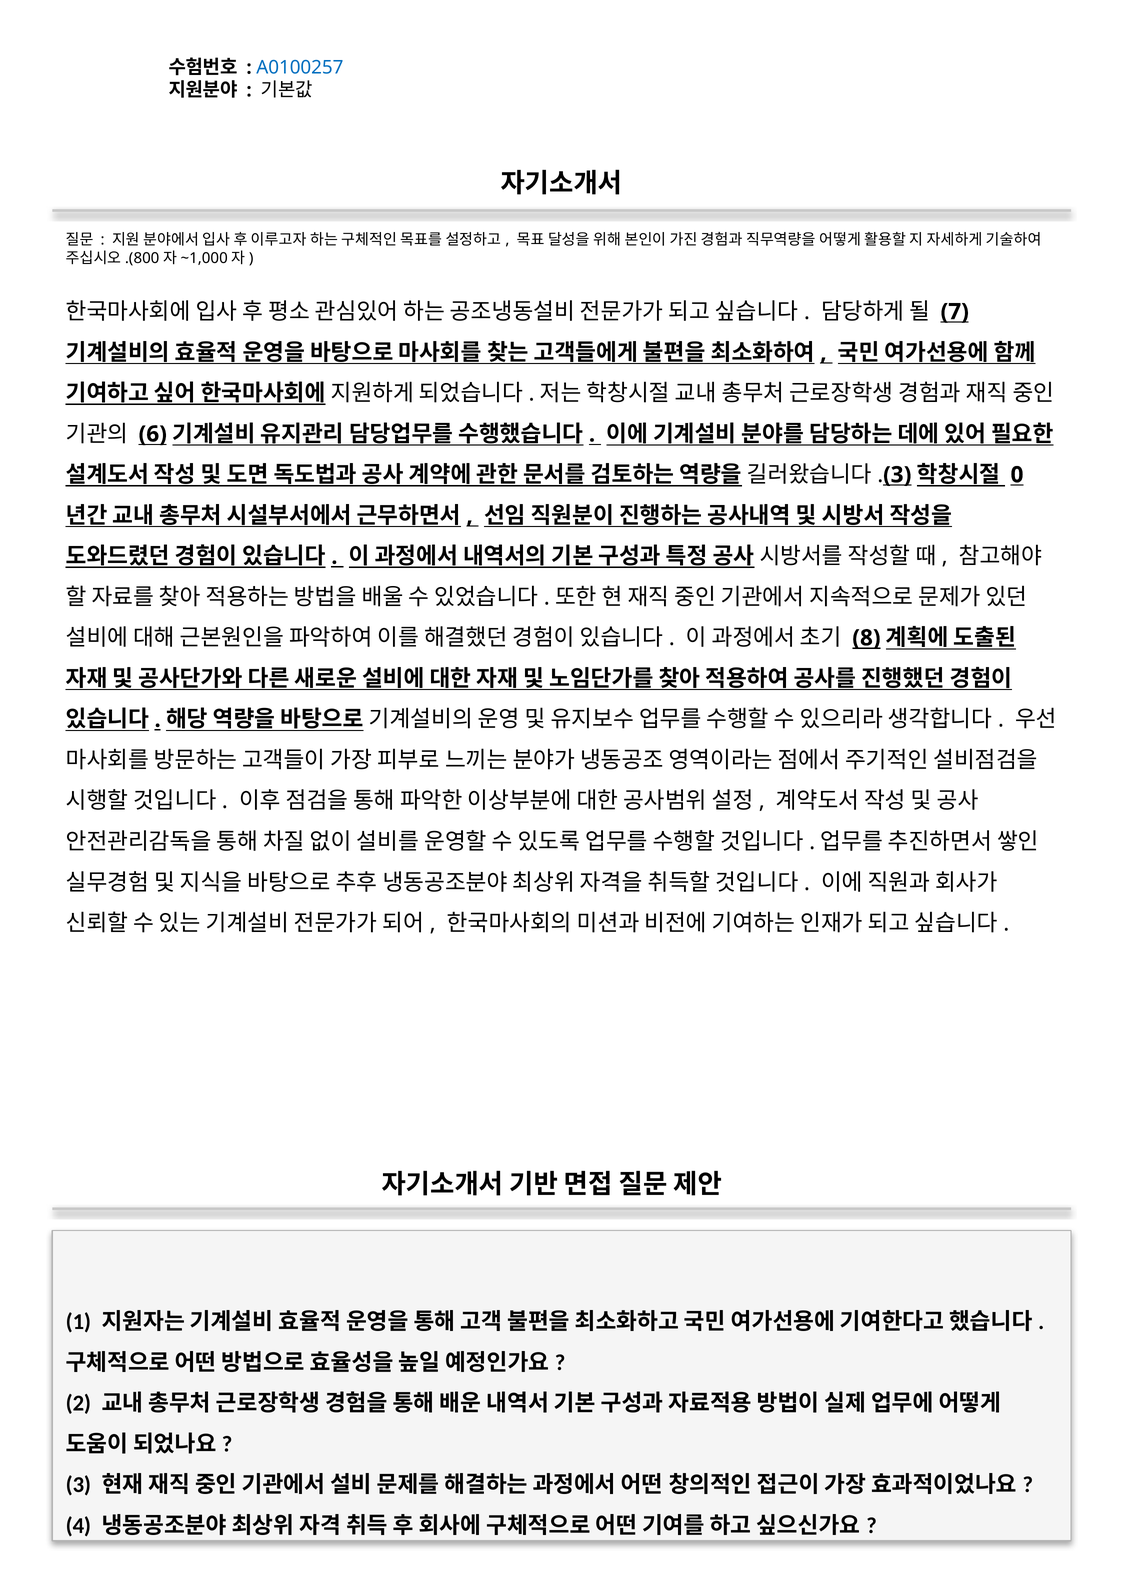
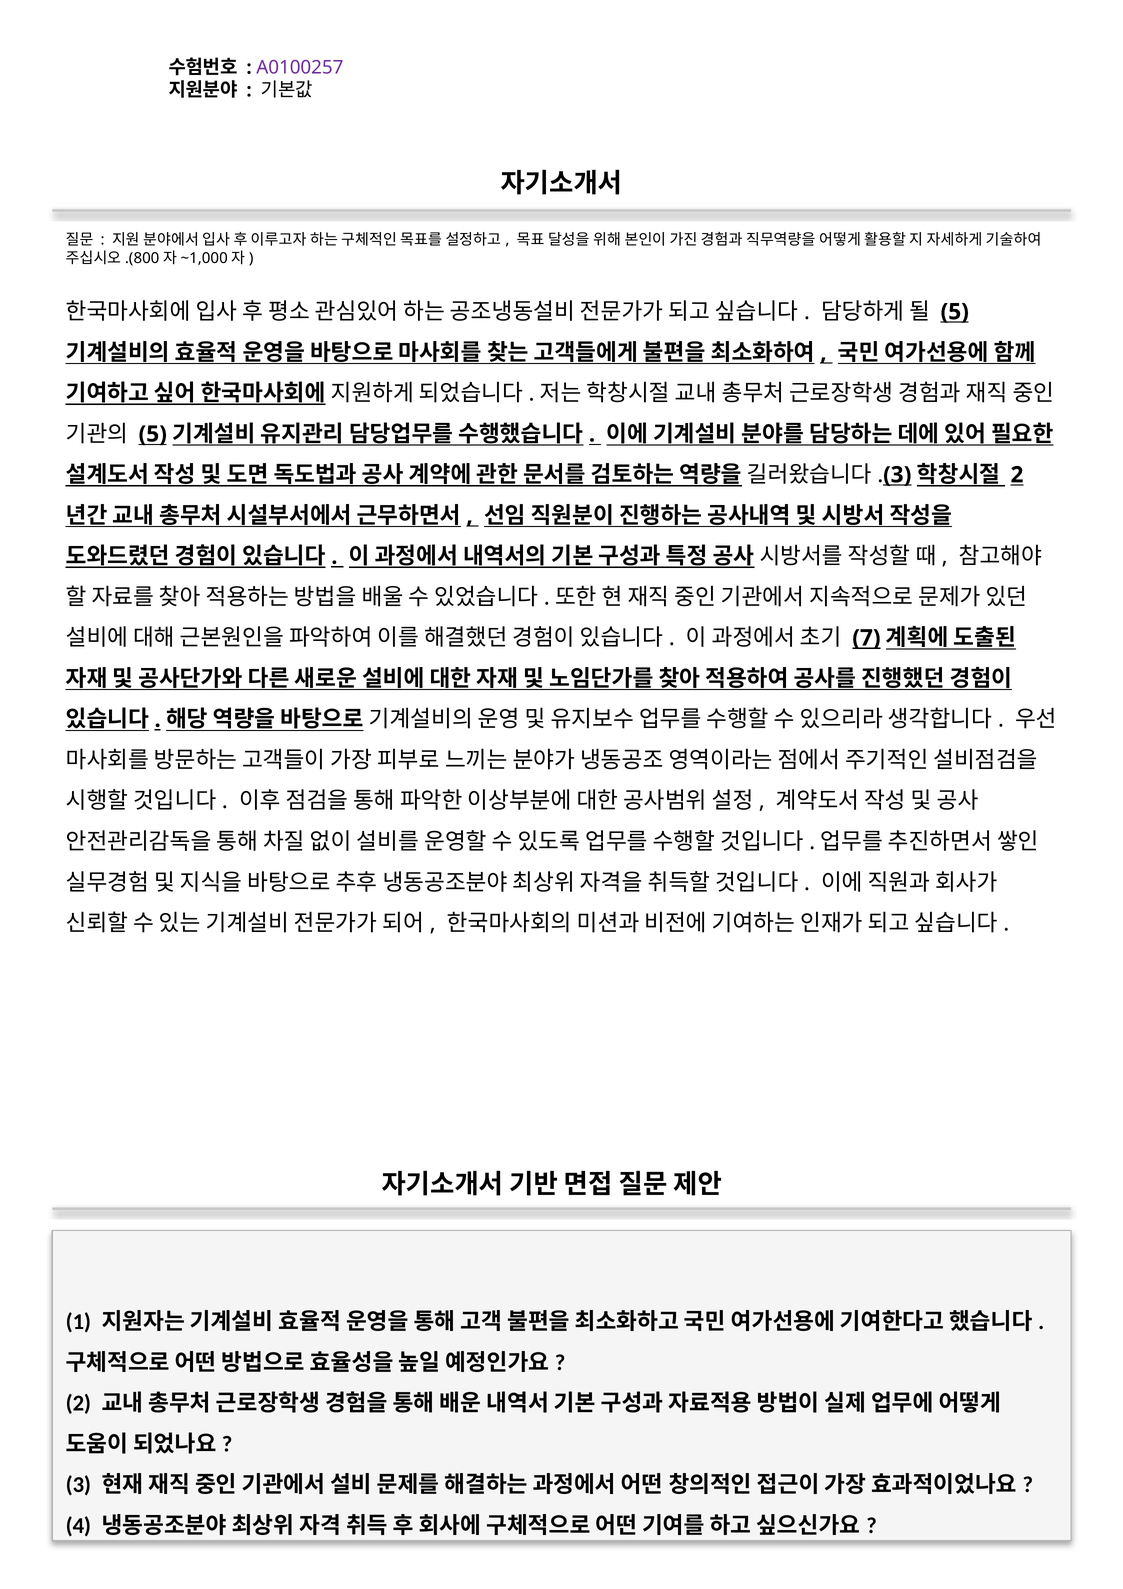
A0100257 colour: blue -> purple (300, 68)
7: 7 -> 5 (955, 312)
6: 6 -> 5 (153, 434)
0: 0 -> 2 (1017, 475)
8: 8 -> 7 (866, 638)
